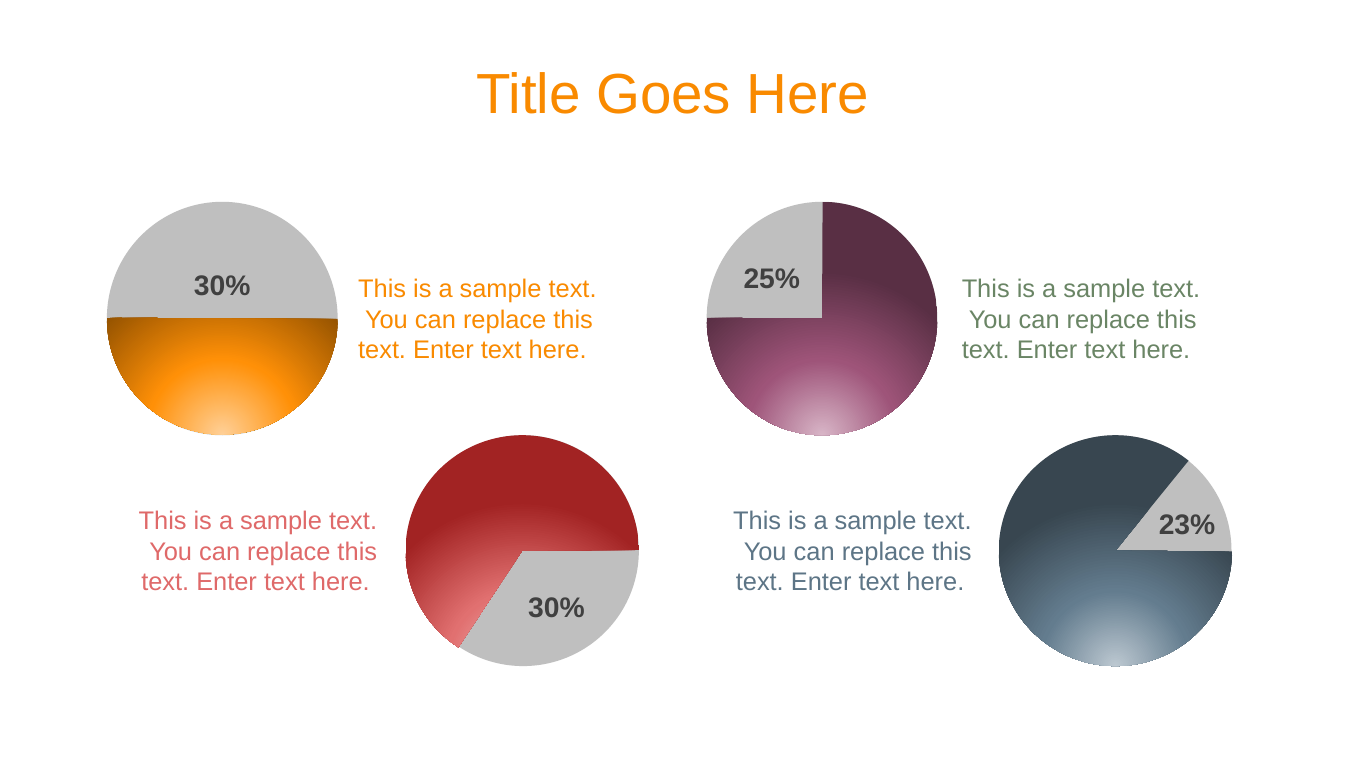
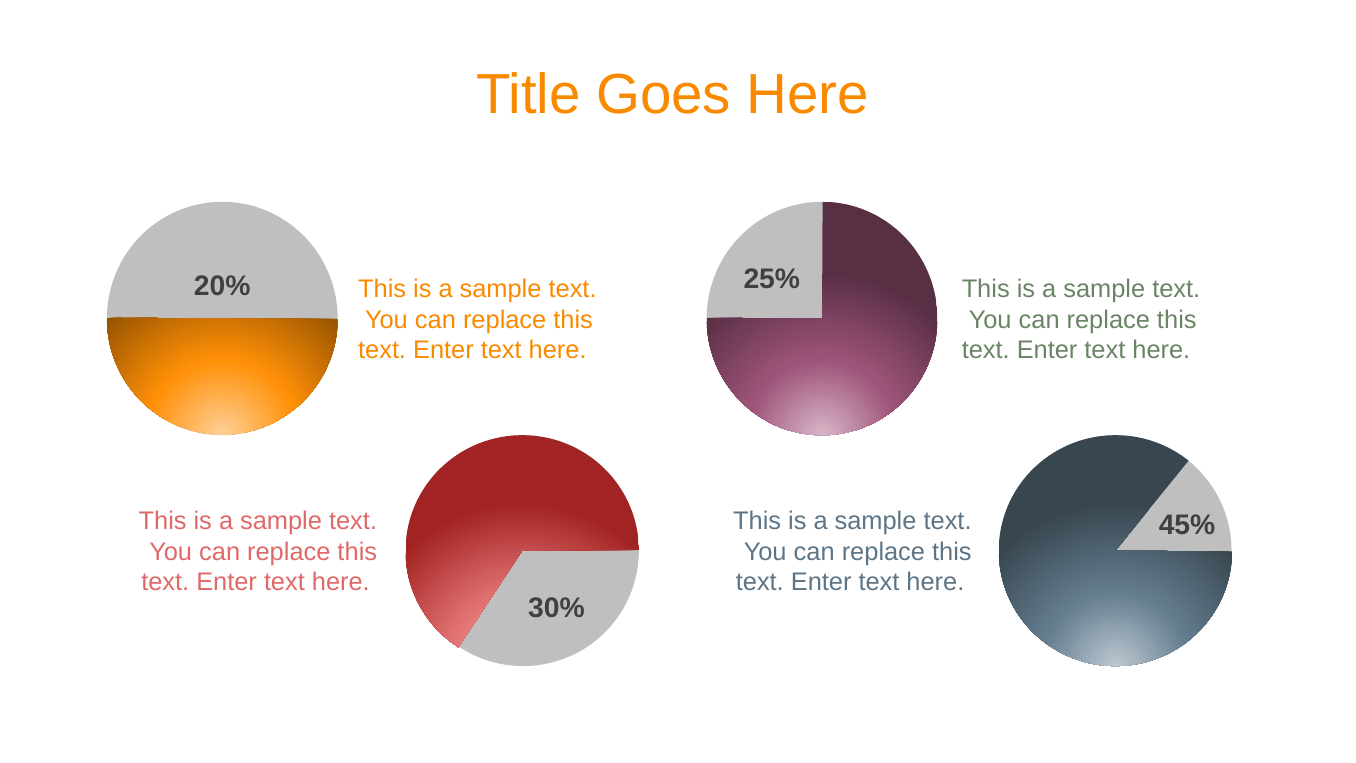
30%: 30% -> 20% (222, 286)
23%: 23% -> 45% (1187, 525)
